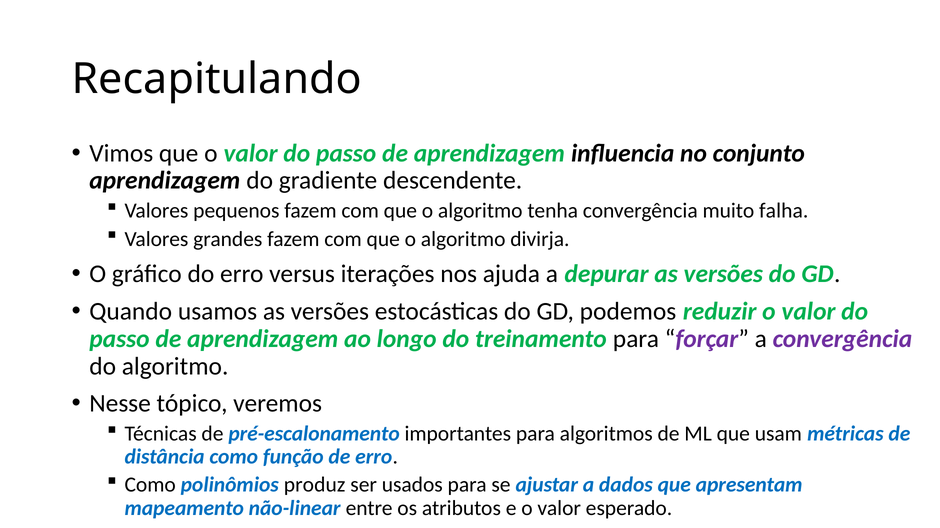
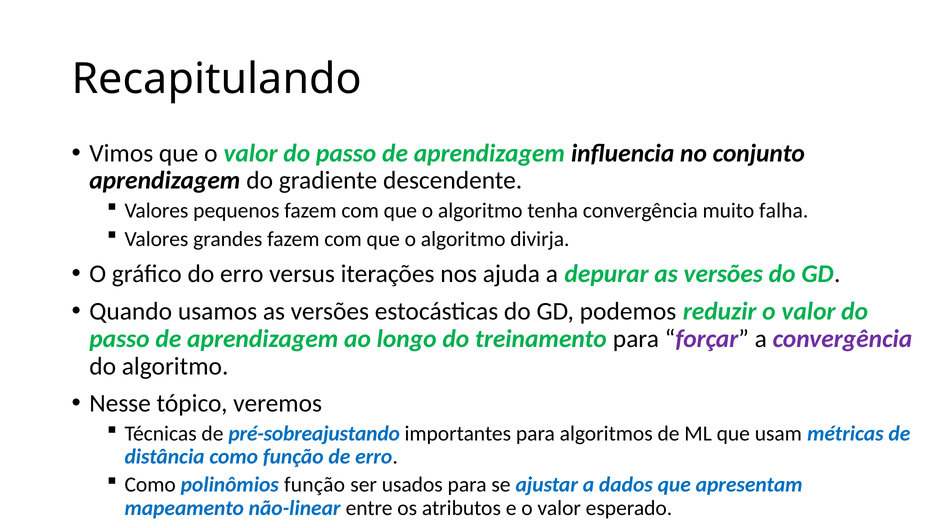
pré-escalonamento: pré-escalonamento -> pré-sobreajustando (314, 434)
polinômios produz: produz -> função (315, 486)
